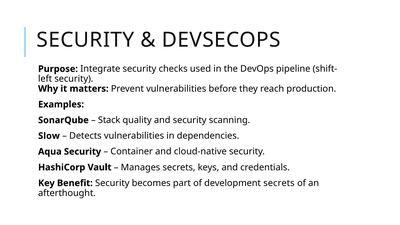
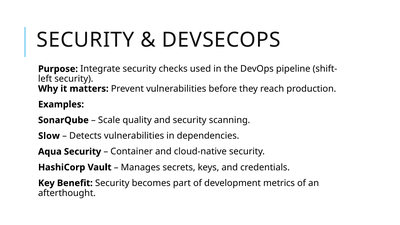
Stack: Stack -> Scale (109, 120)
development secrets: secrets -> metrics (279, 183)
